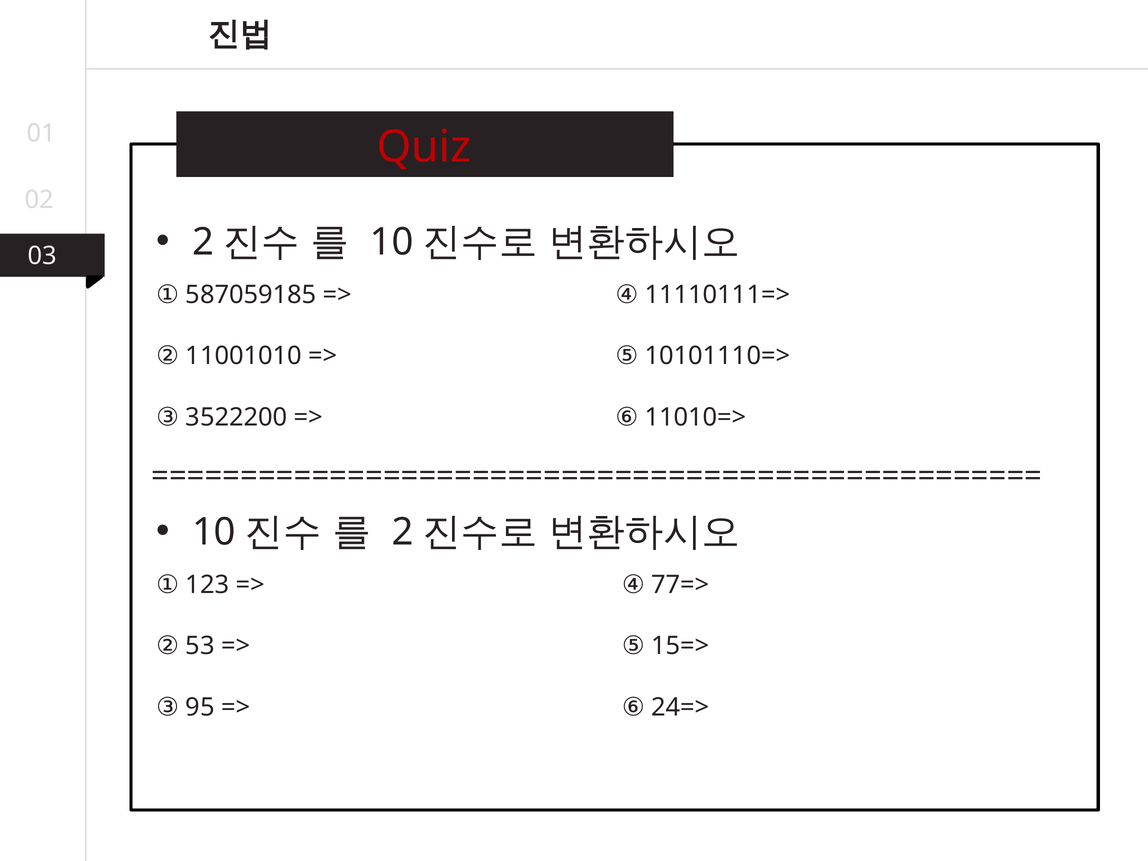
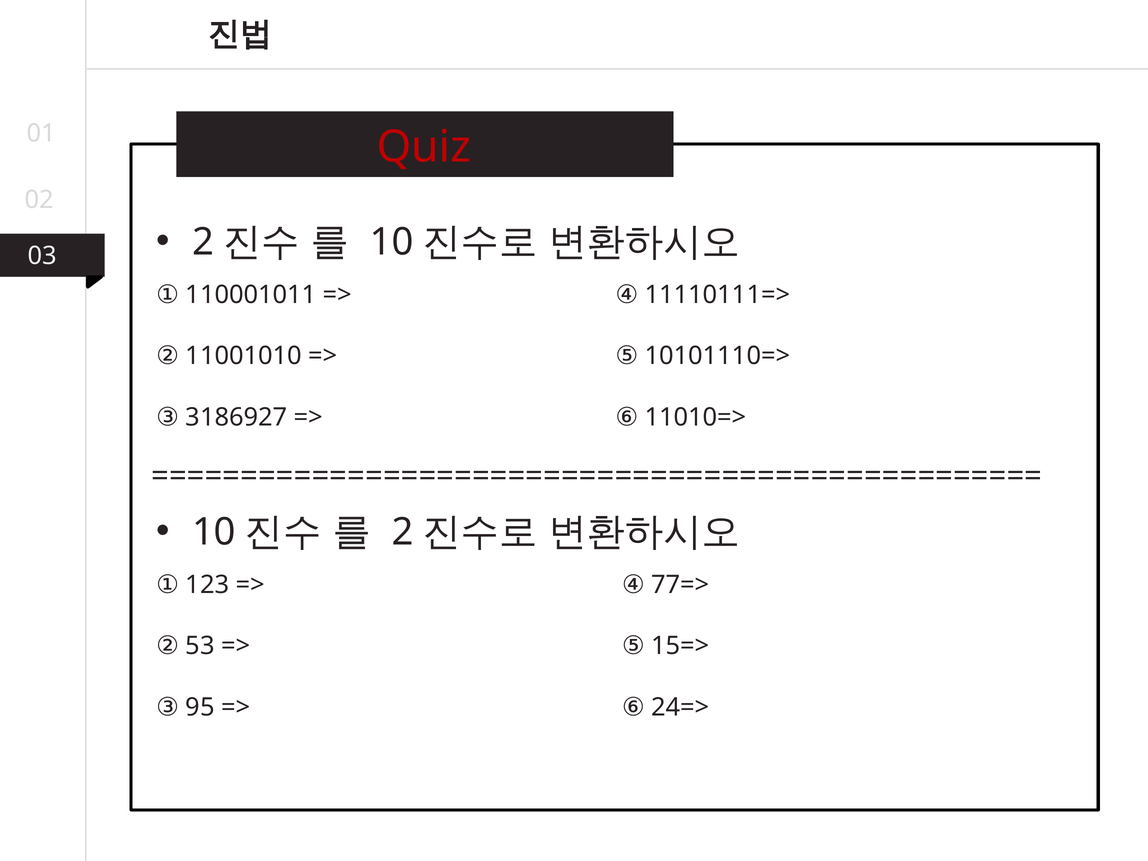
587059185: 587059185 -> 110001011 (251, 295)
3522200: 3522200 -> 3186927 (236, 417)
